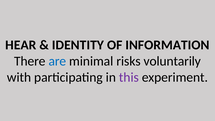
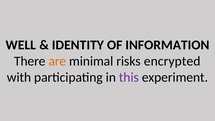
HEAR: HEAR -> WELL (21, 45)
are colour: blue -> orange (57, 61)
voluntarily: voluntarily -> encrypted (172, 61)
